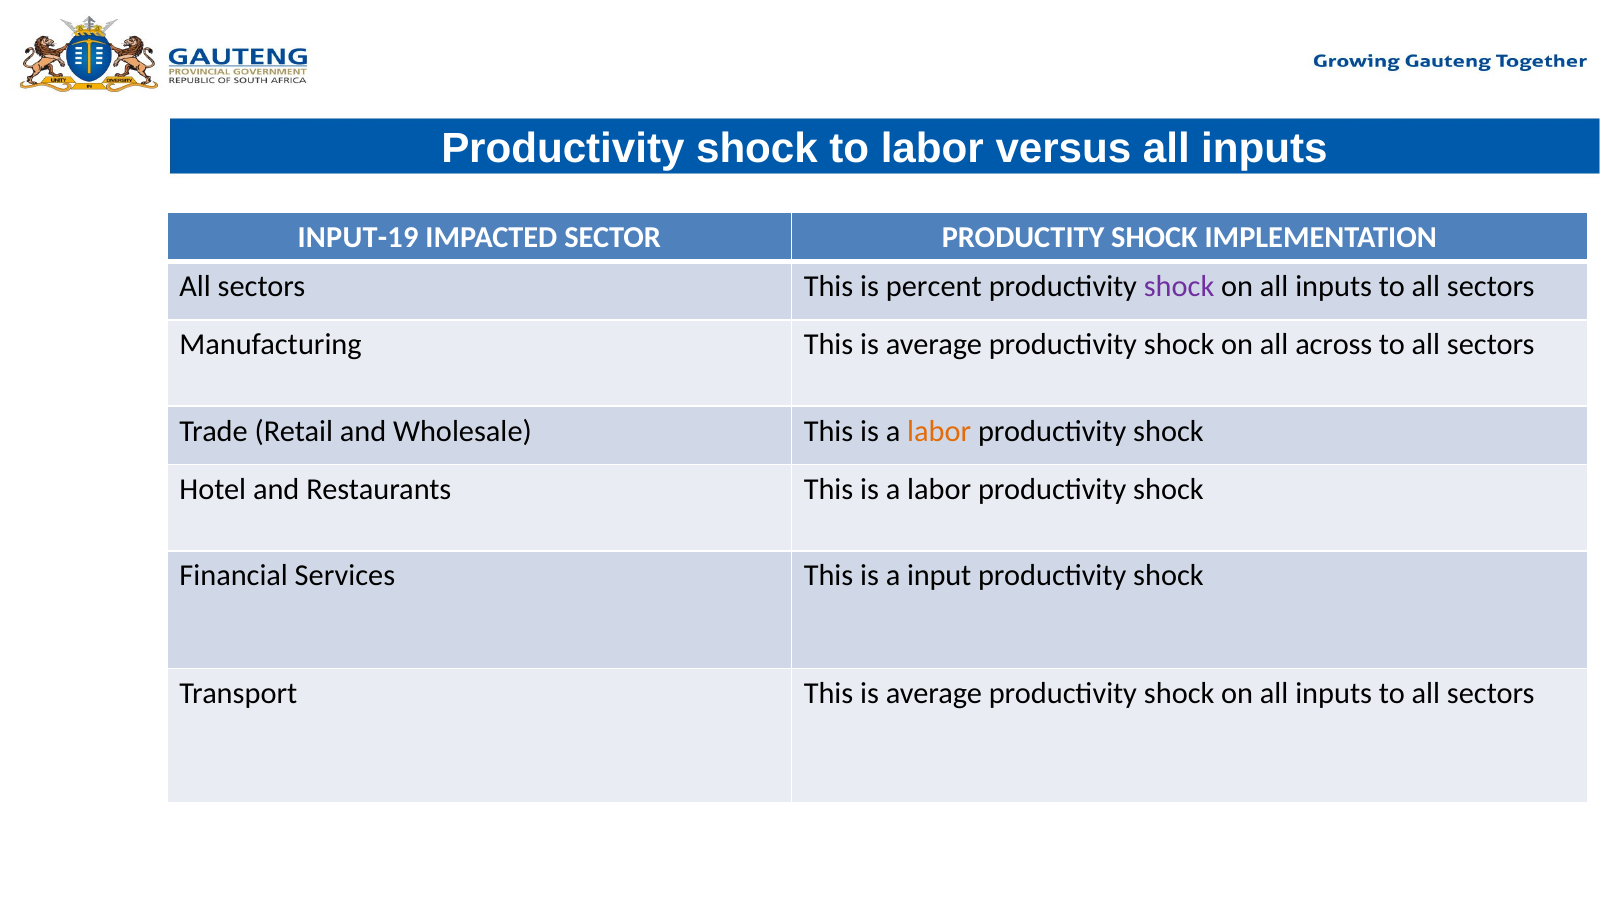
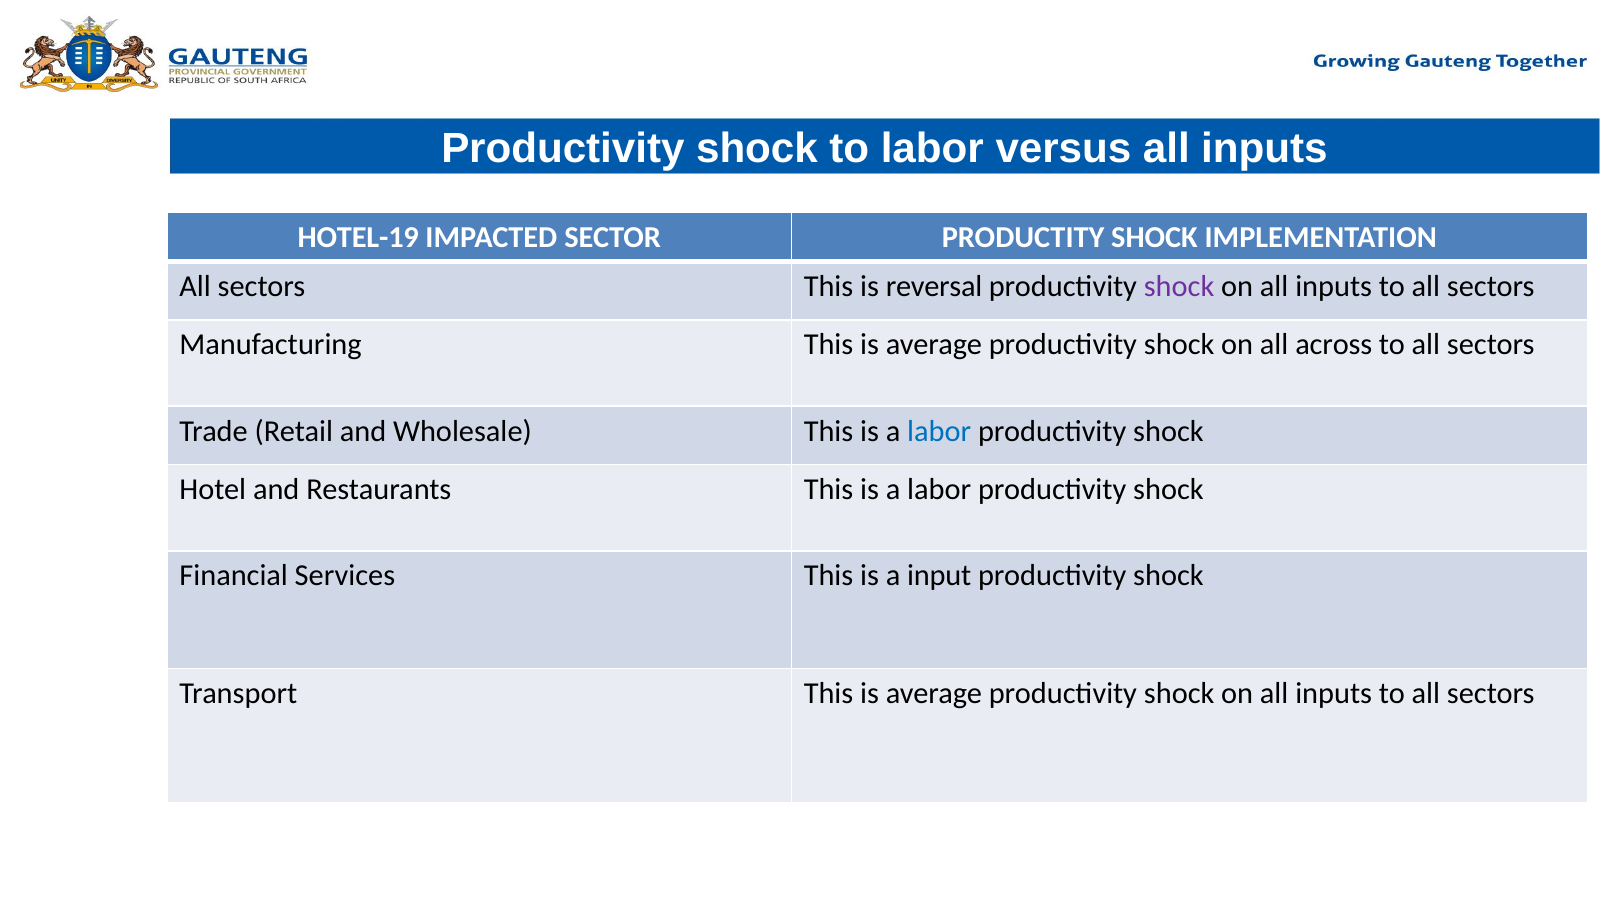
INPUT-19: INPUT-19 -> HOTEL-19 (358, 237)
percent: percent -> reversal (934, 286)
labor colour: orange -> blue (939, 431)
